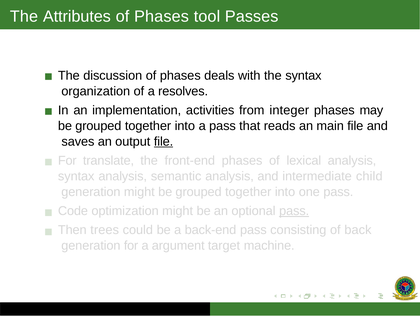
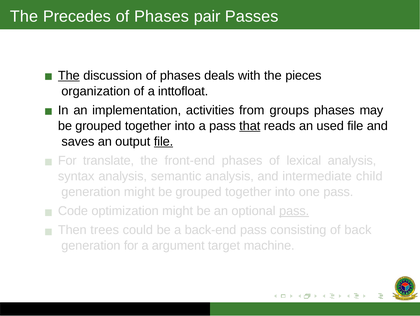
Attributes: Attributes -> Precedes (77, 17)
tool: tool -> pair (207, 17)
The underline: none -> present (69, 75)
the syntax: syntax -> pieces (303, 75)
resolves: resolves -> inttofloat (183, 91)
integer: integer -> groups (289, 110)
that underline: none -> present (250, 126)
main: main -> used (330, 126)
